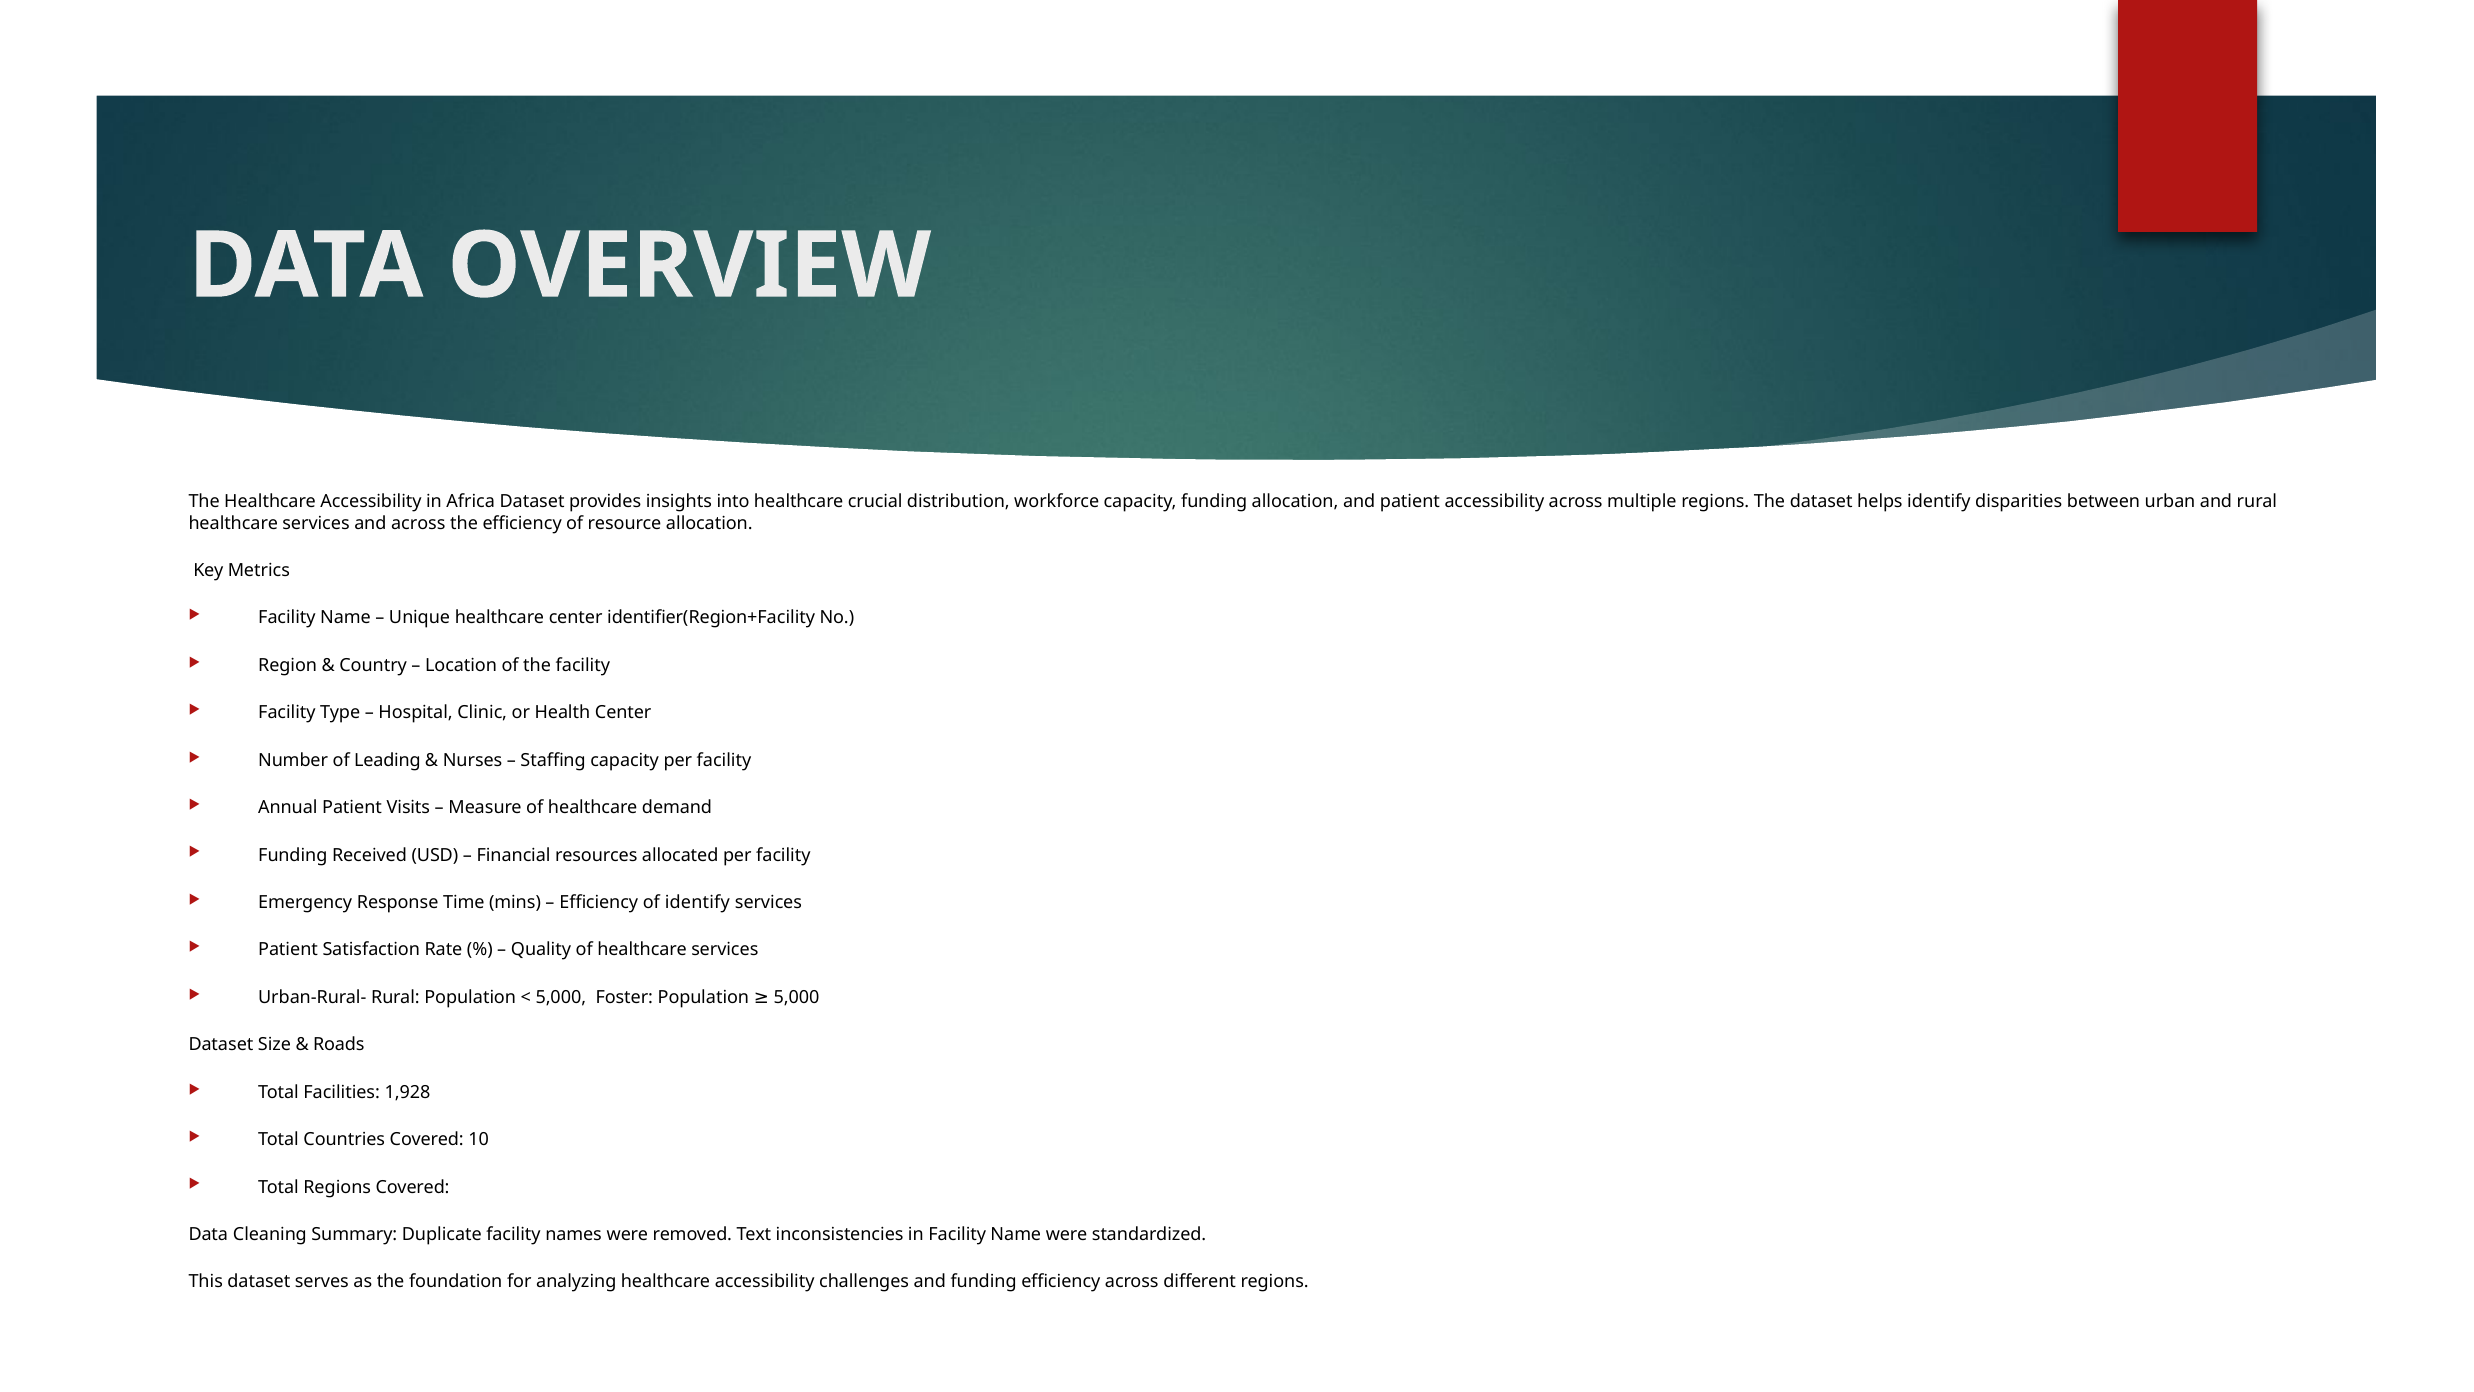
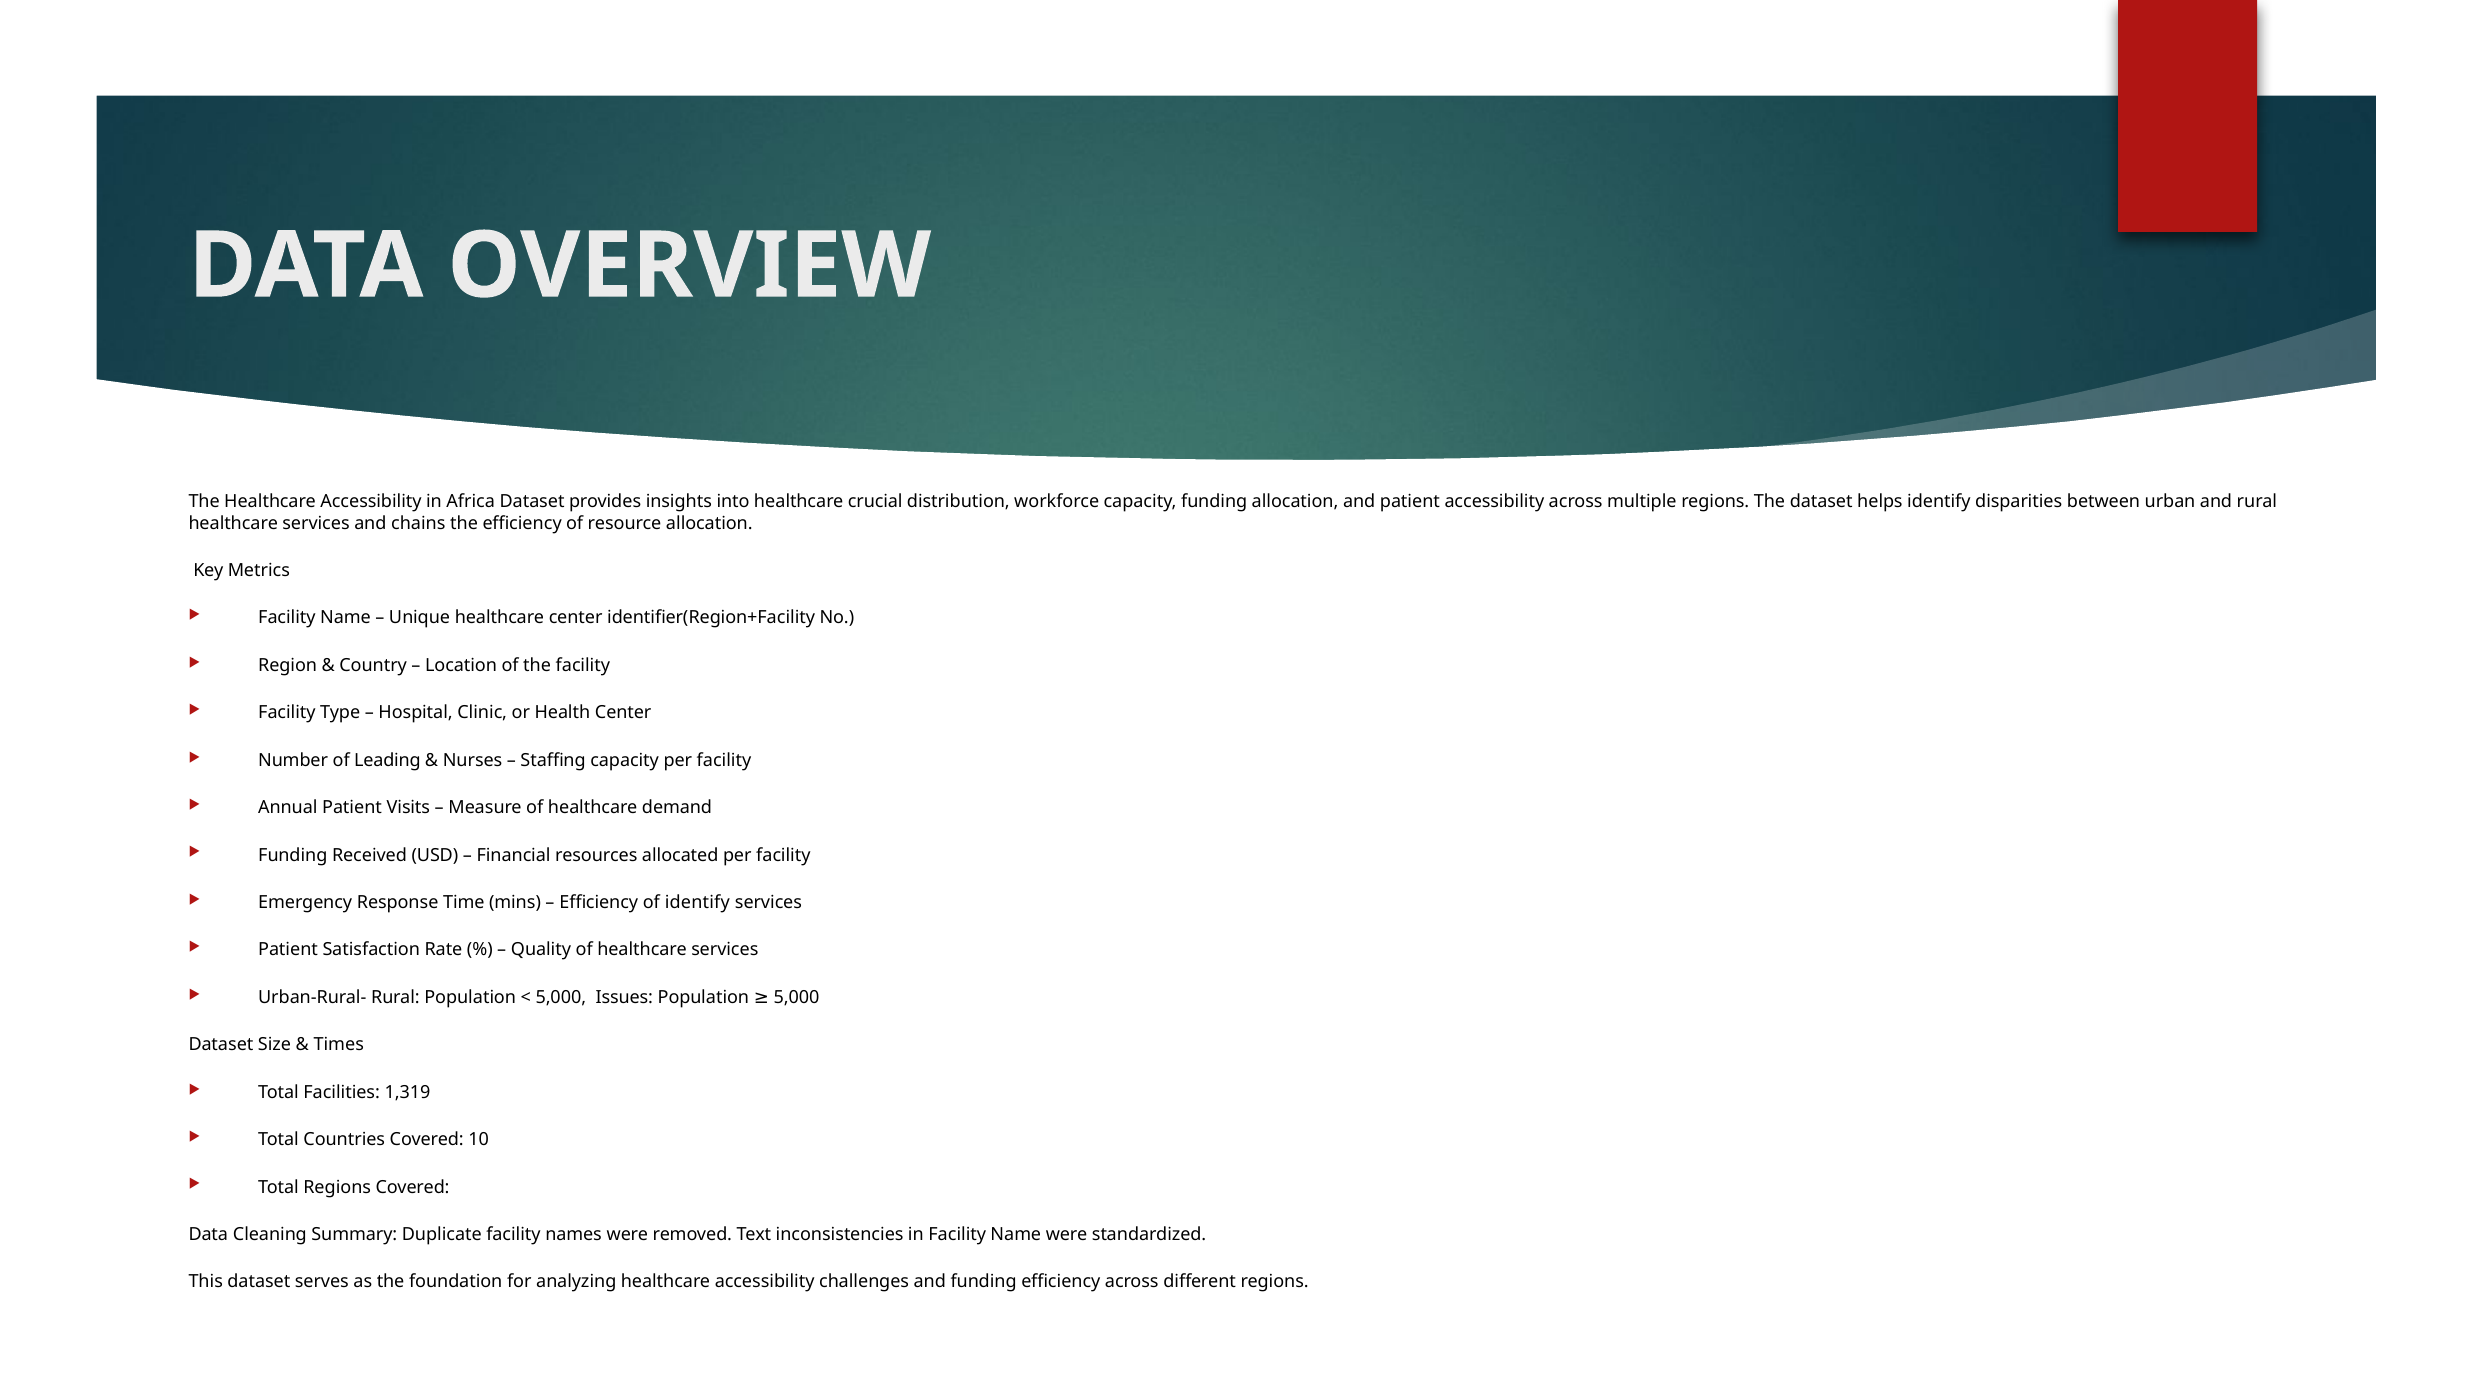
and across: across -> chains (418, 523)
Foster: Foster -> Issues (624, 997)
Roads: Roads -> Times (339, 1045)
1,928: 1,928 -> 1,319 (408, 1092)
